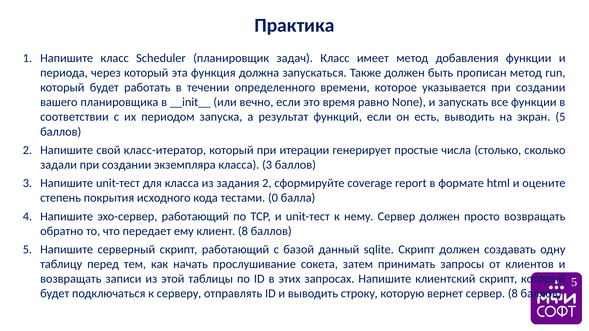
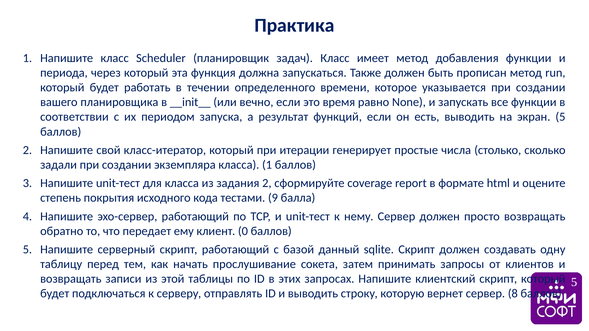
класса 3: 3 -> 1 (267, 165)
0: 0 -> 9 (273, 198)
клиент 8: 8 -> 0 (243, 231)
